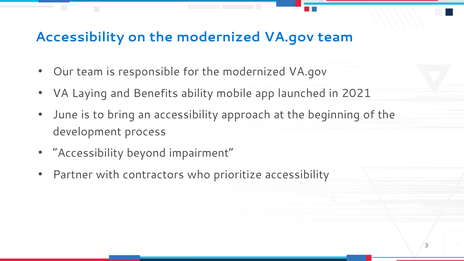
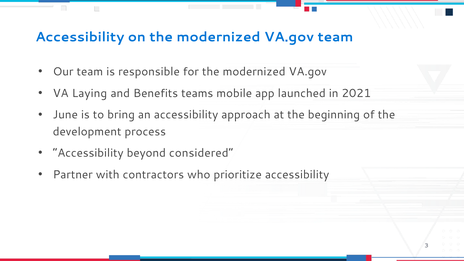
ability: ability -> teams (197, 93)
impairment: impairment -> considered (201, 153)
